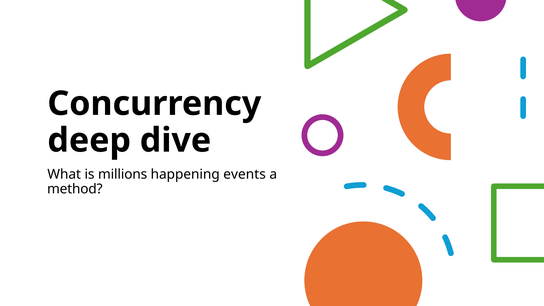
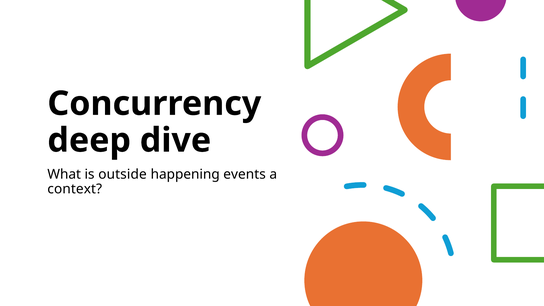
millions: millions -> outside (123, 174)
method: method -> context (75, 189)
